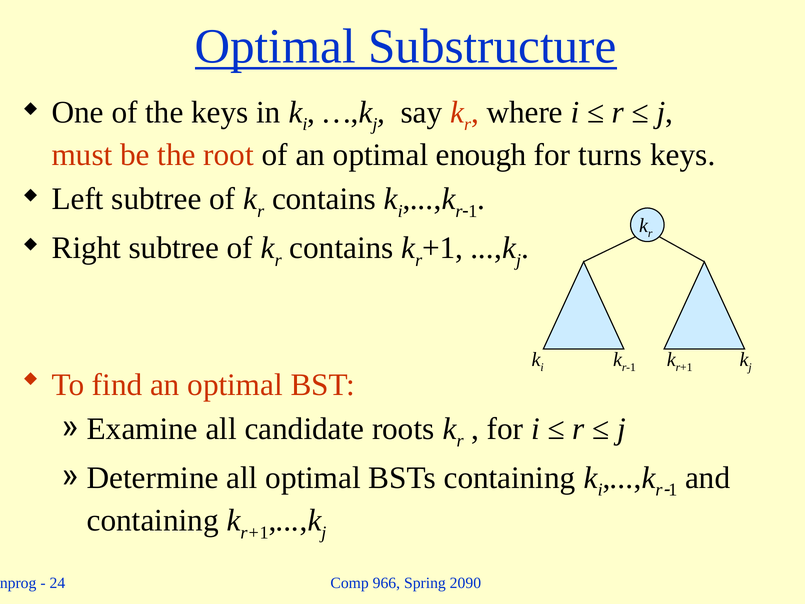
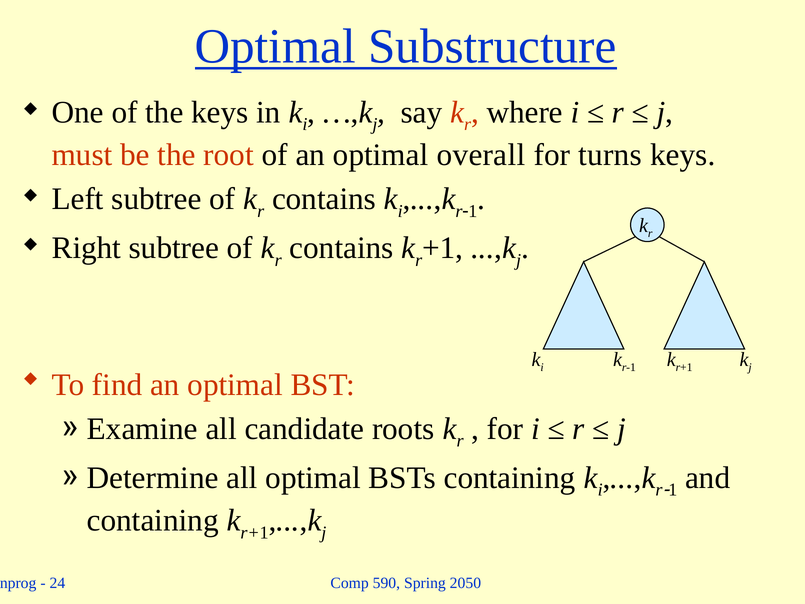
enough: enough -> overall (481, 155)
966: 966 -> 590 (386, 583)
2090: 2090 -> 2050 (465, 583)
